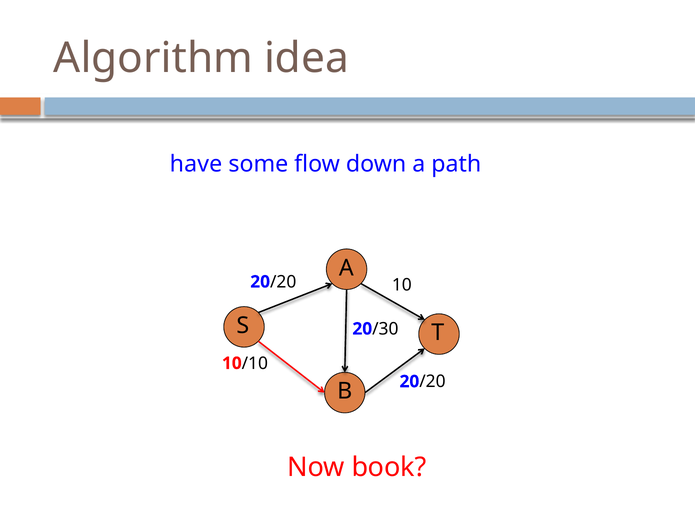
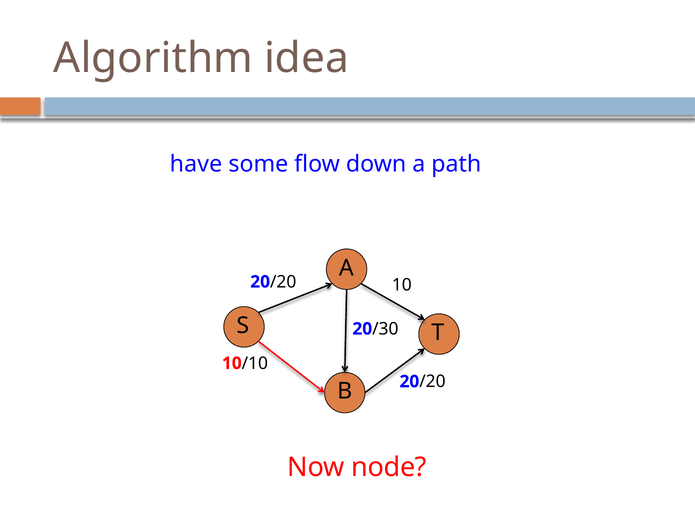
book: book -> node (389, 466)
